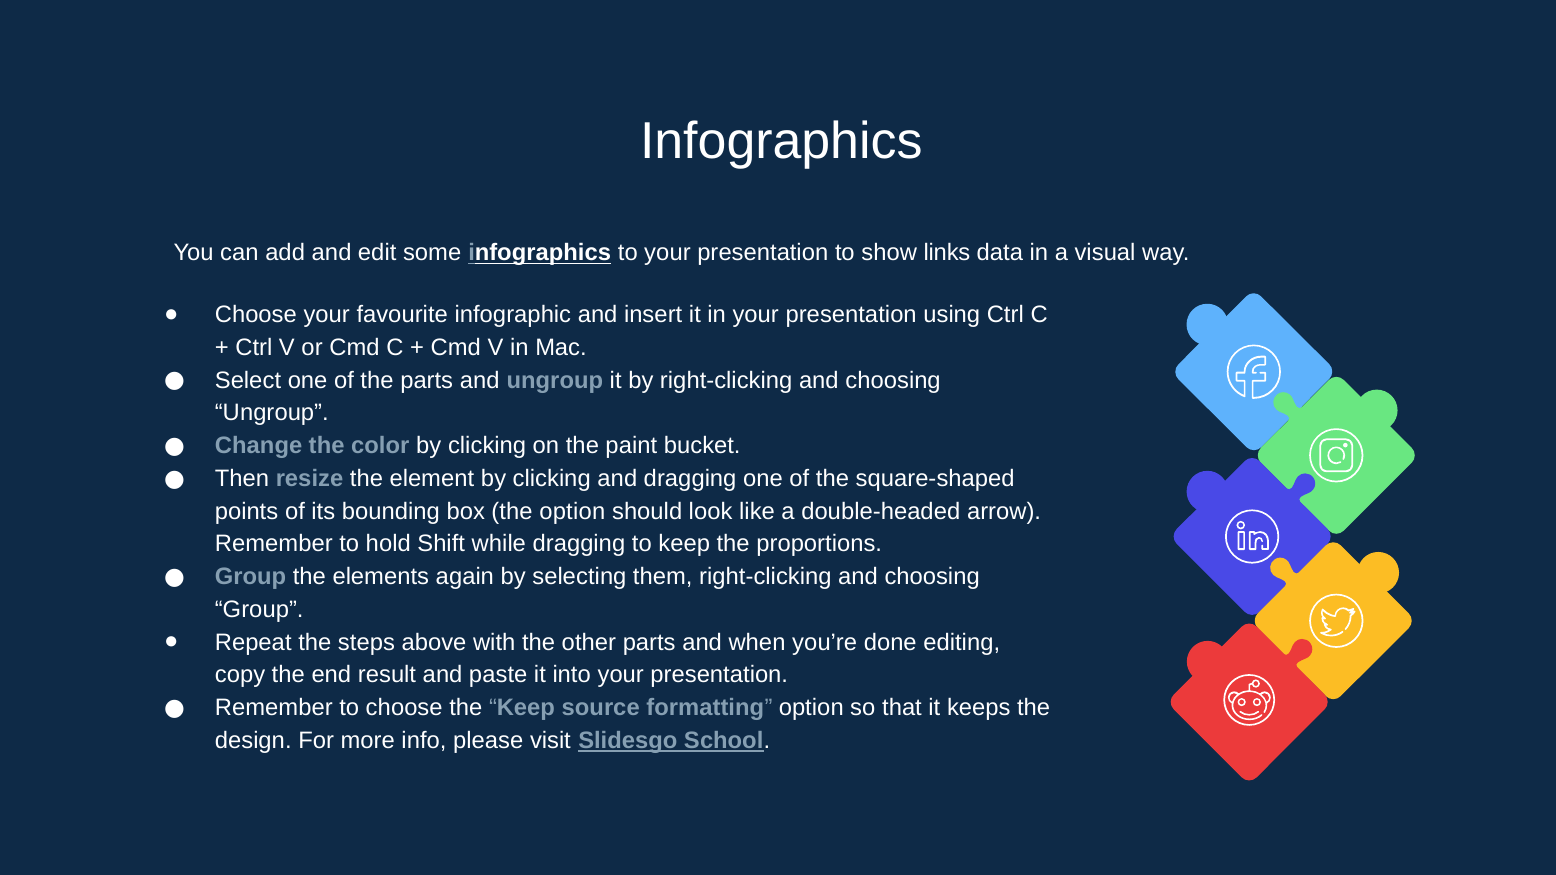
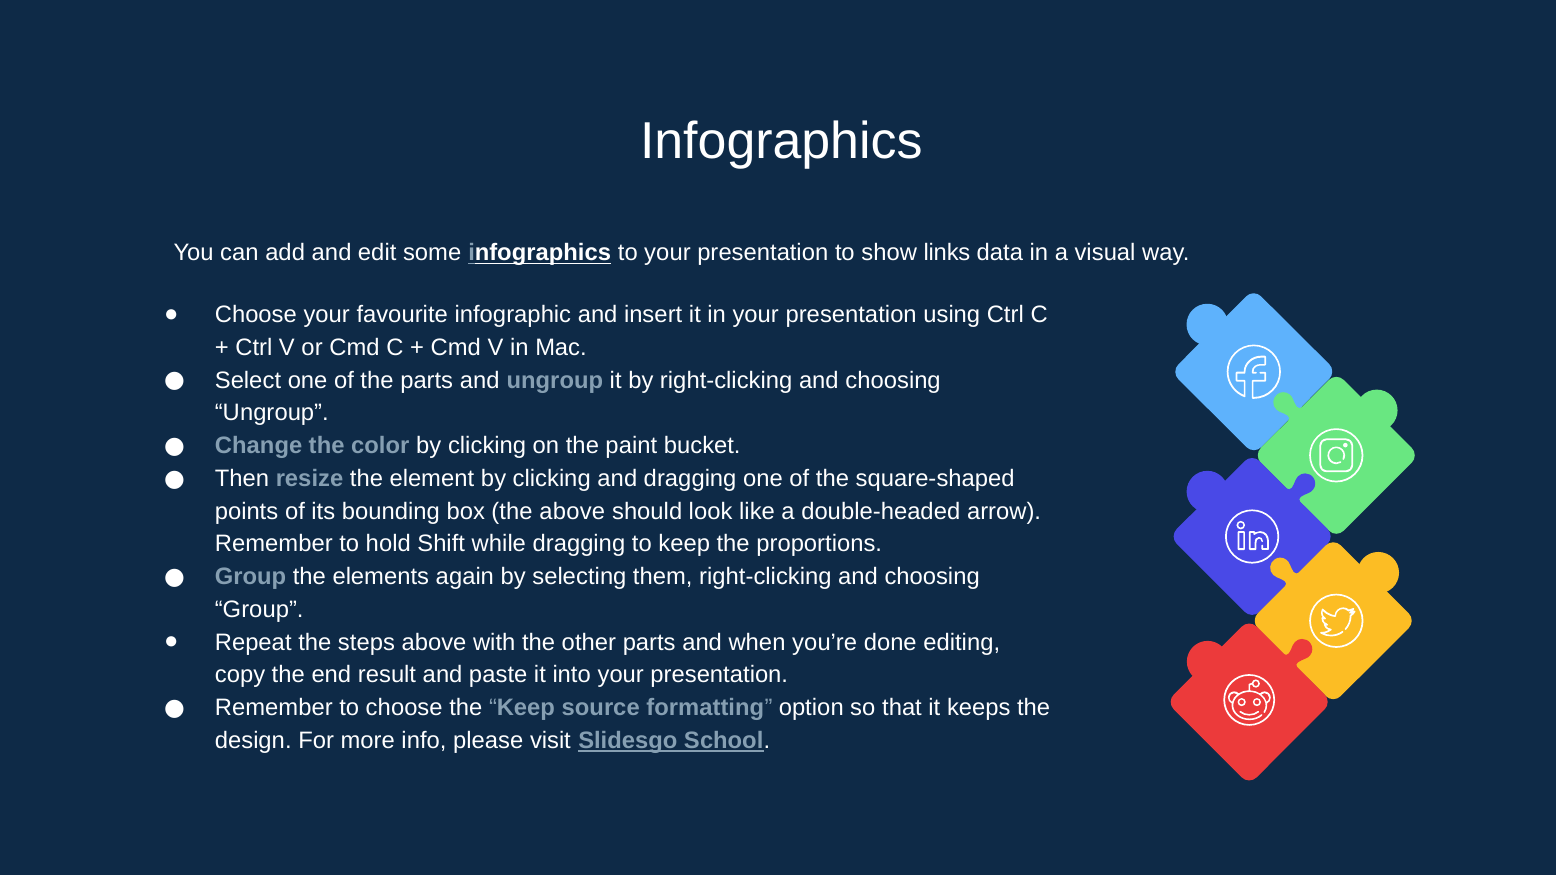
the option: option -> above (572, 511)
